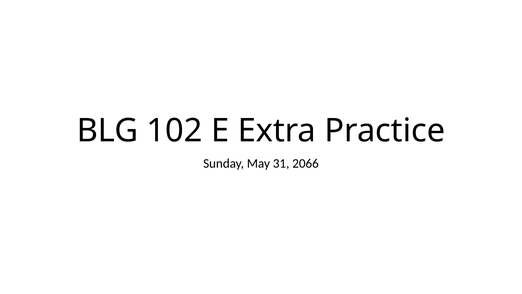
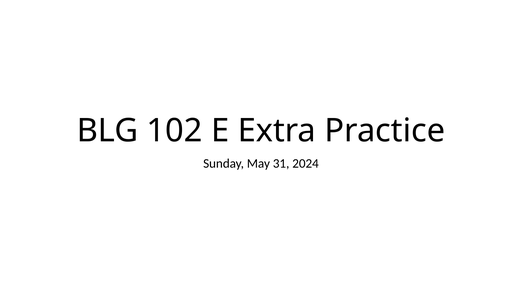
2066: 2066 -> 2024 (306, 163)
